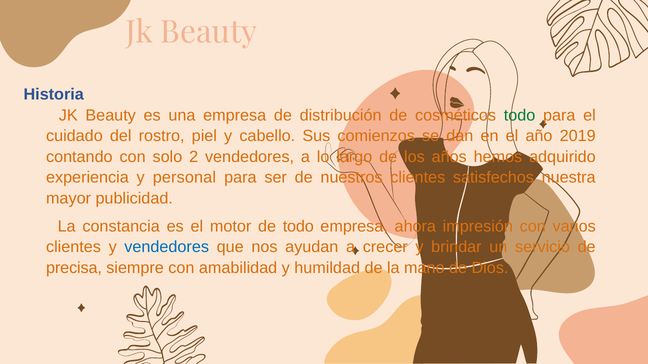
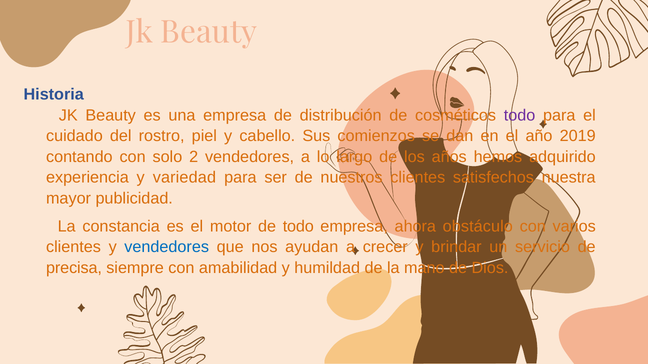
todo colour: green -> purple (520, 115)
personal: personal -> variedad (184, 178)
impresión: impresión -> obstáculo (478, 227)
